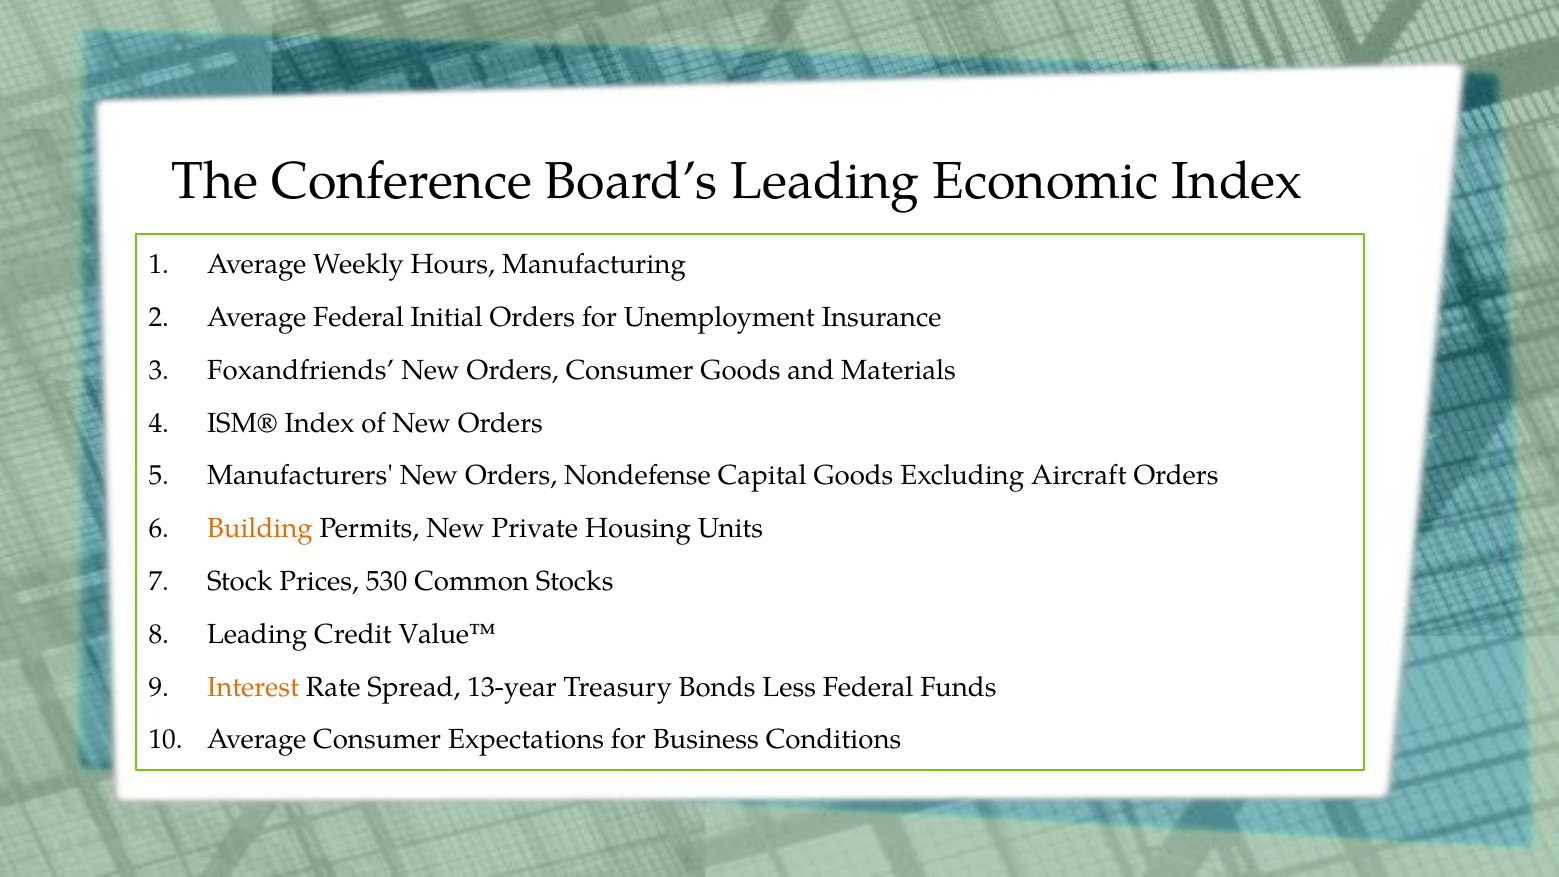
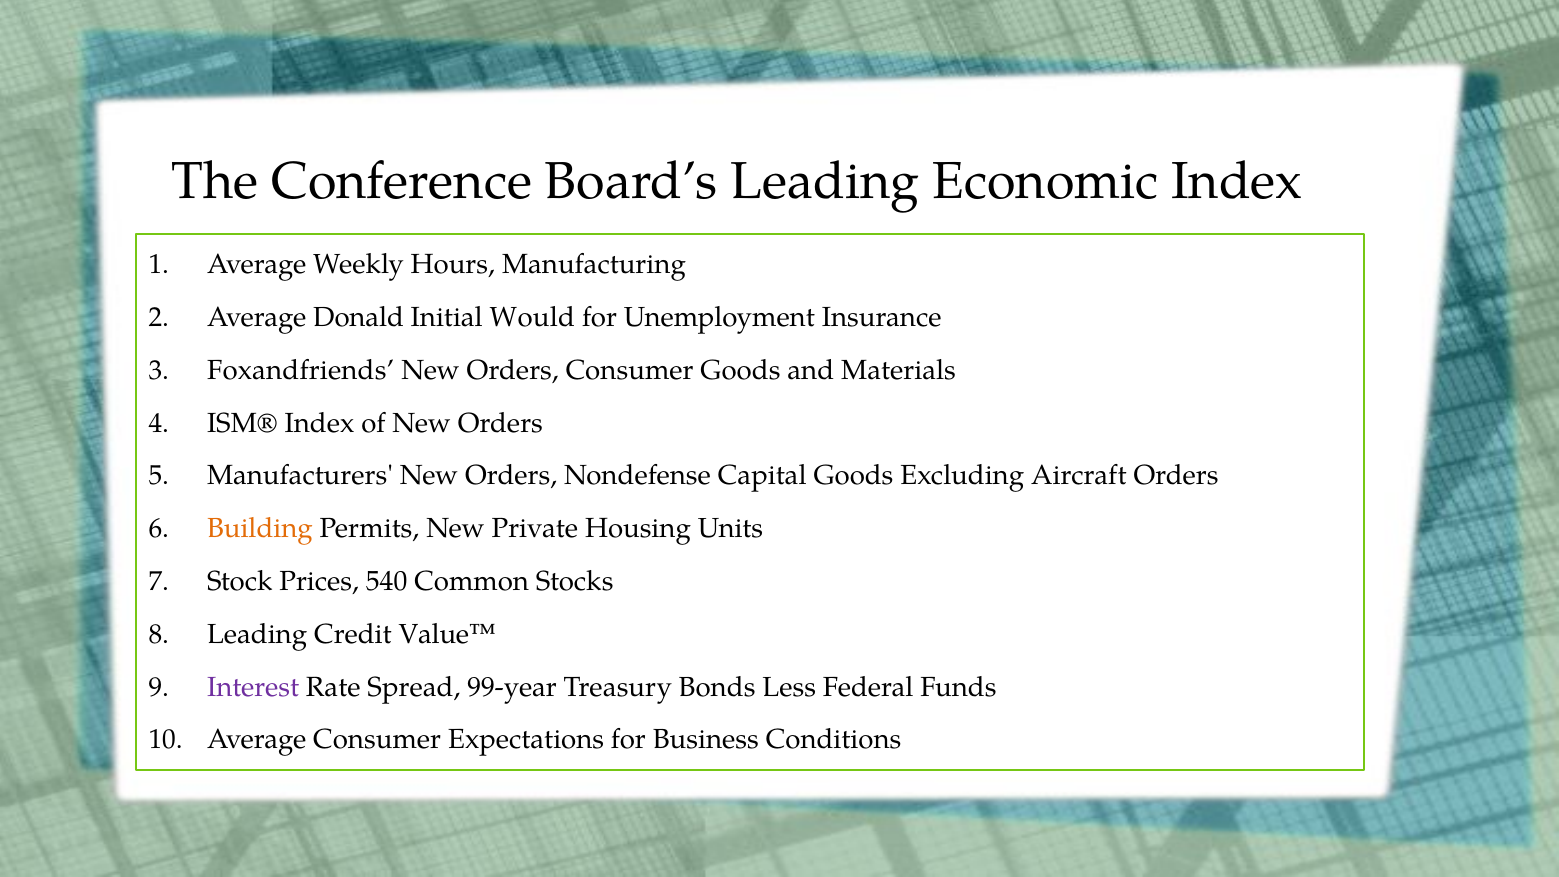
Average Federal: Federal -> Donald (359, 318)
Initial Orders: Orders -> Would (532, 318)
530: 530 -> 540 (387, 582)
Interest colour: orange -> purple (253, 687)
13-year: 13-year -> 99-year (512, 687)
